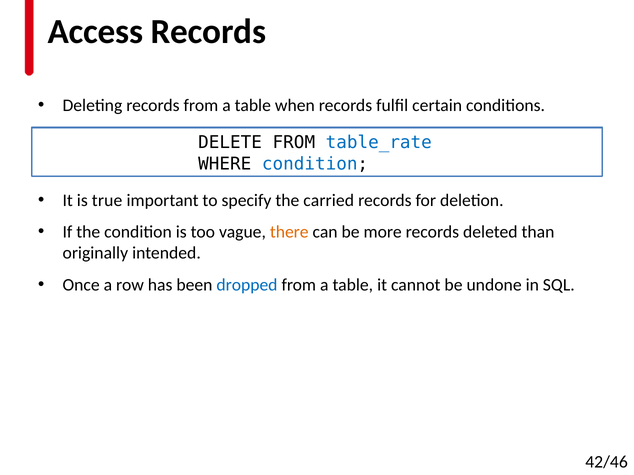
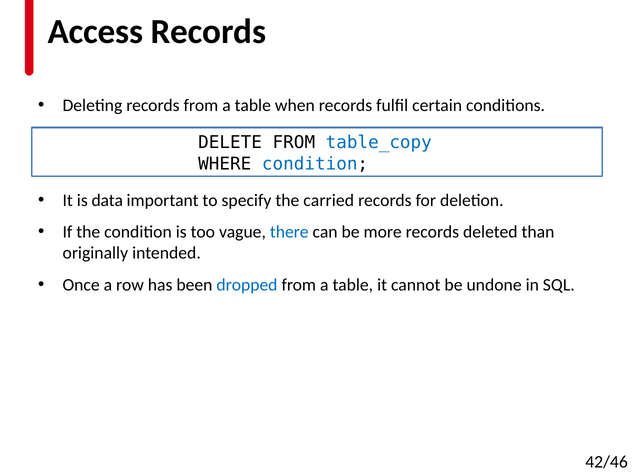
table_rate: table_rate -> table_copy (379, 143)
true: true -> data (107, 201)
there colour: orange -> blue (289, 232)
